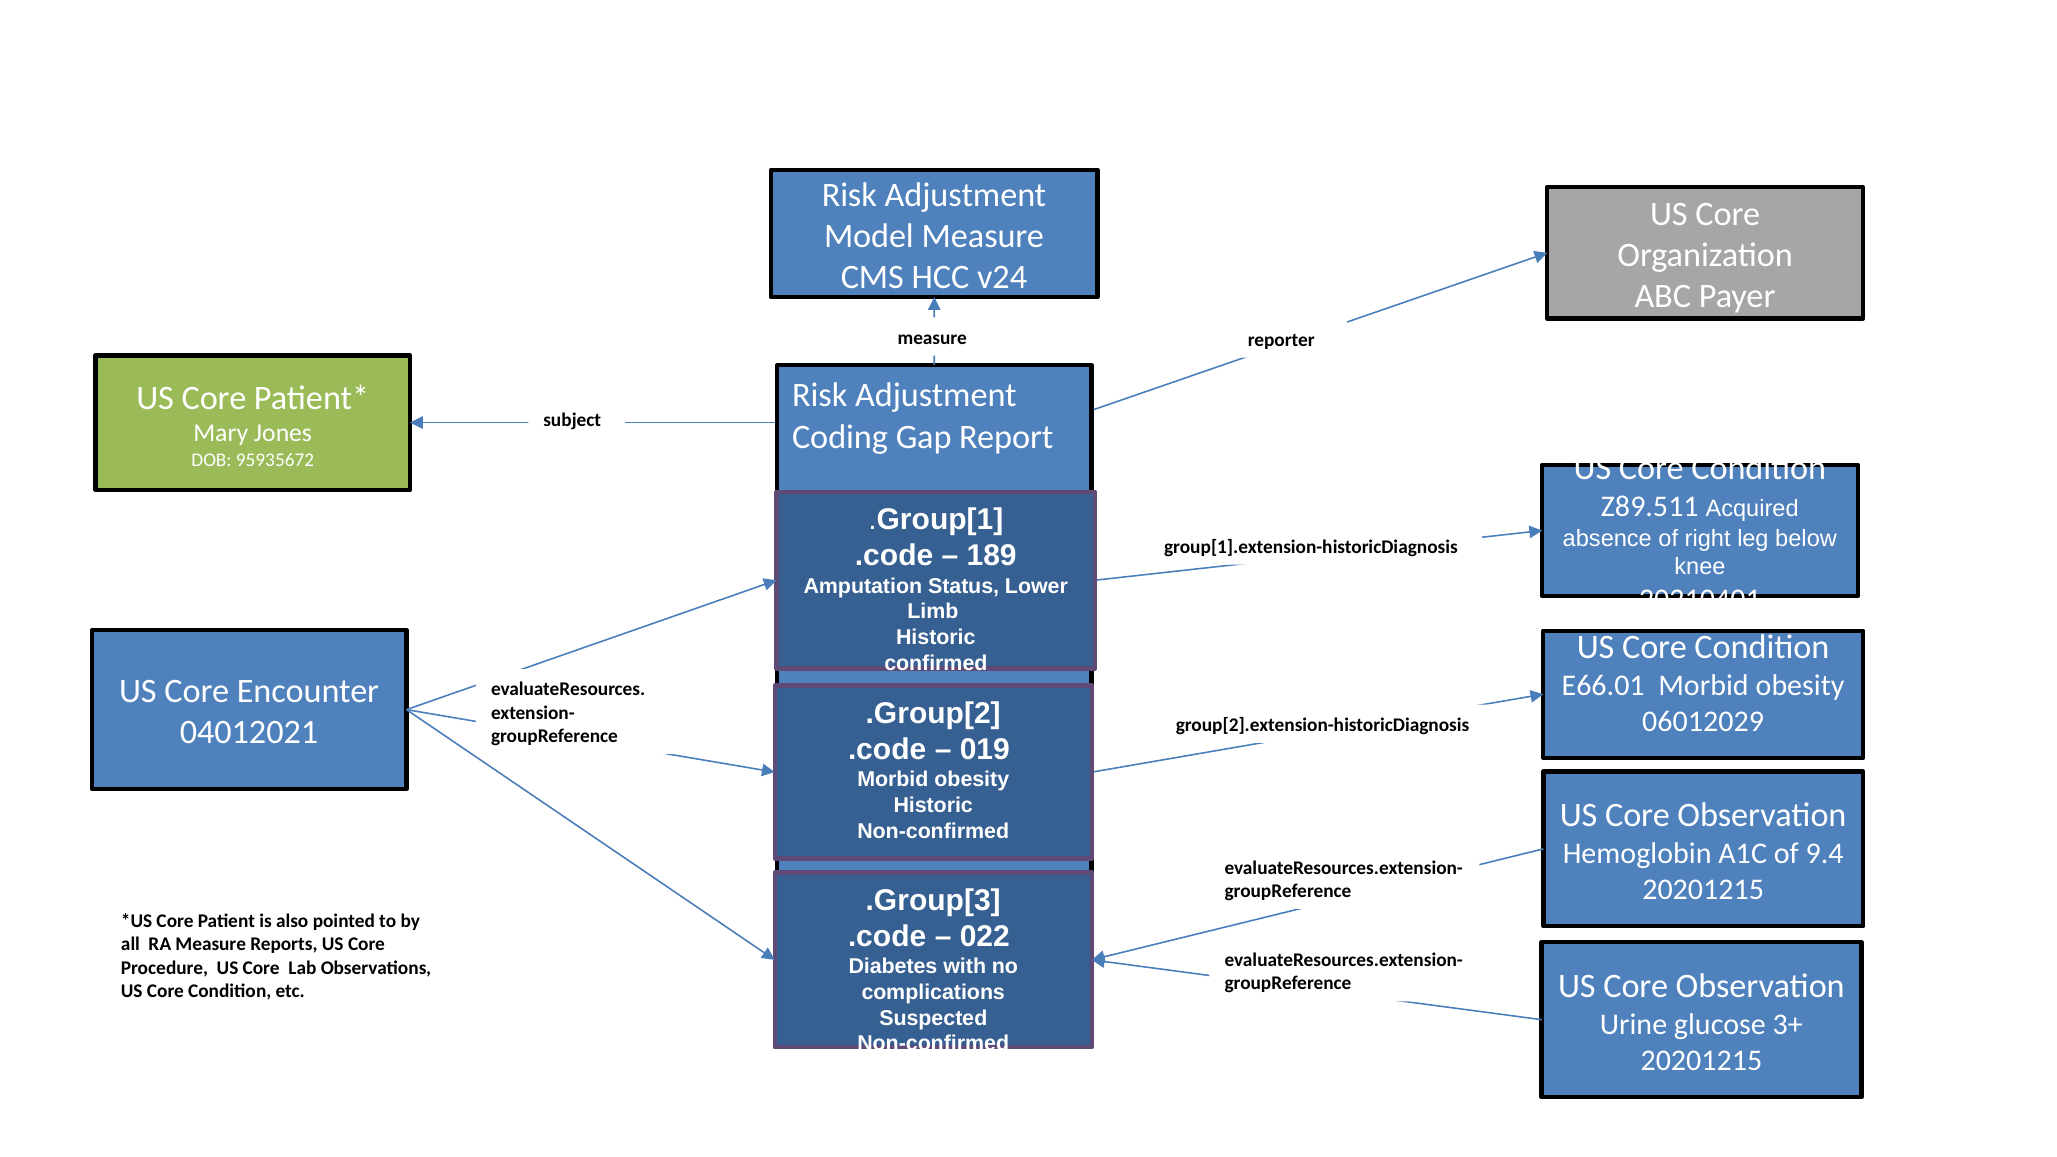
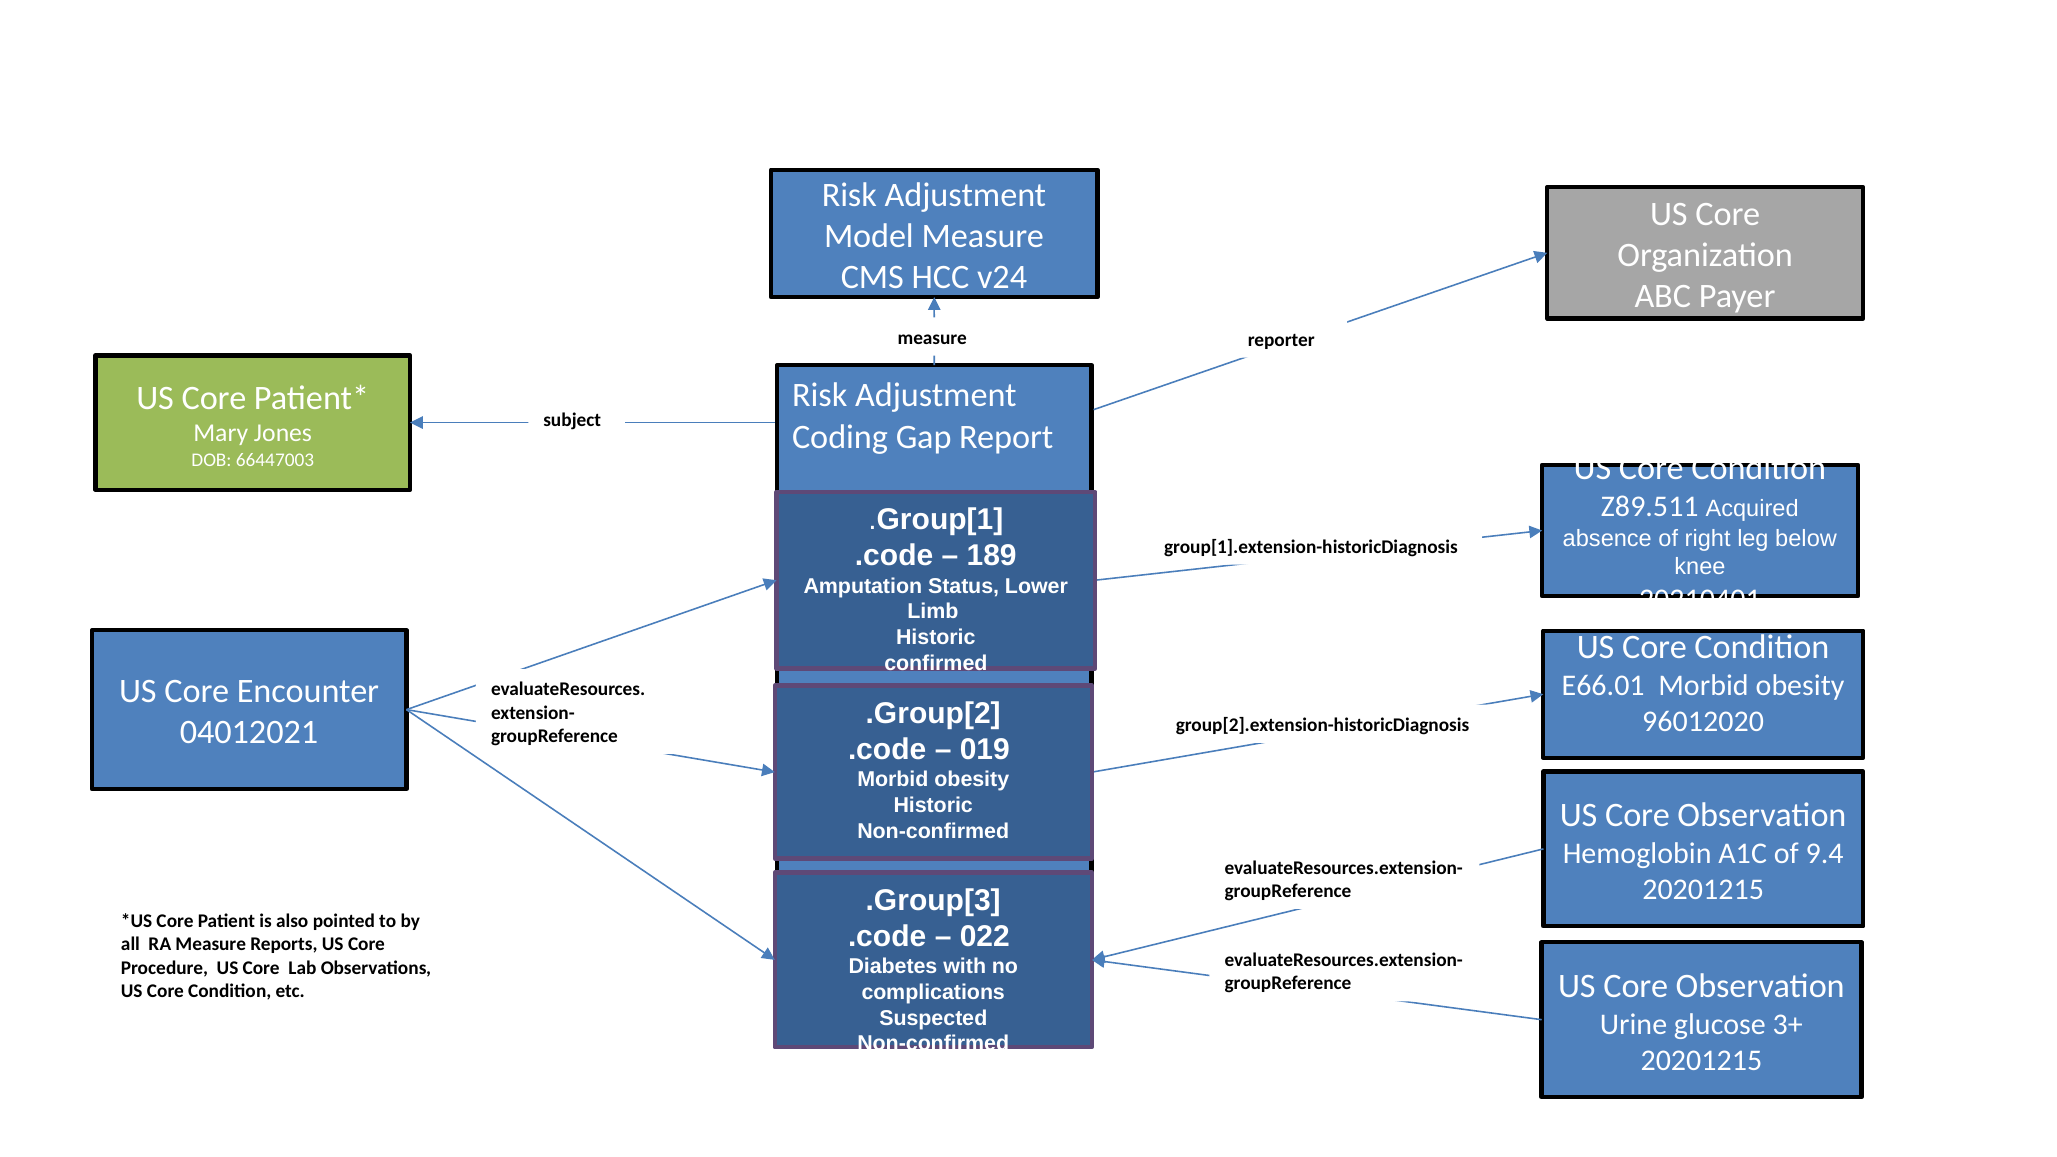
95935672: 95935672 -> 66447003 (275, 460)
06012029: 06012029 -> 96012020 (1703, 722)
